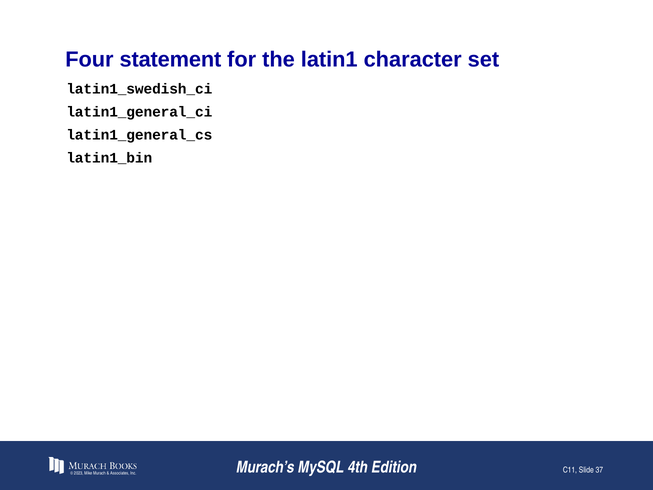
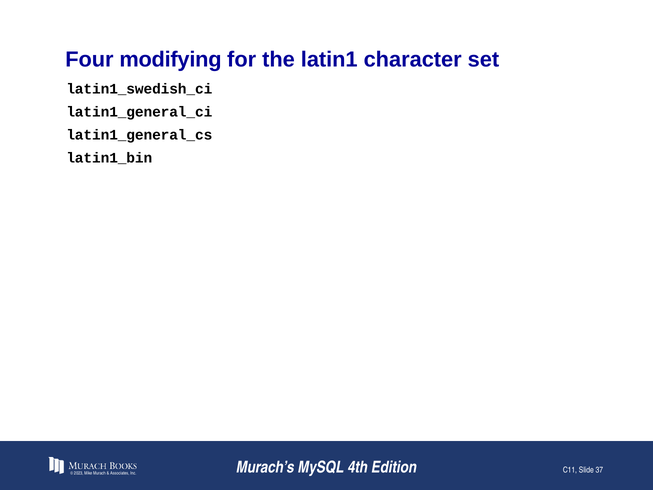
statement: statement -> modifying (170, 59)
